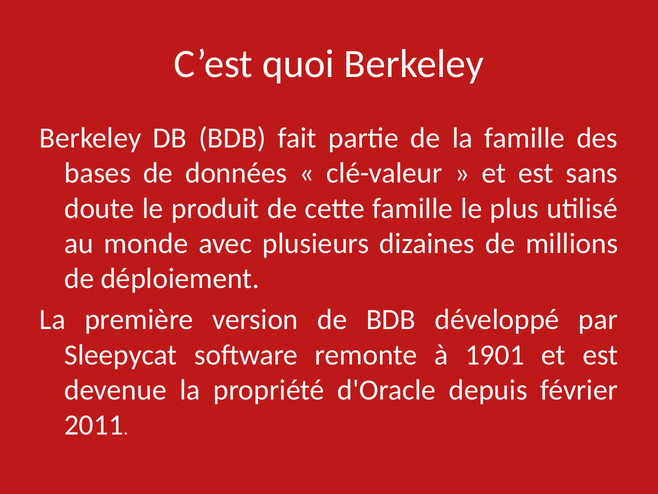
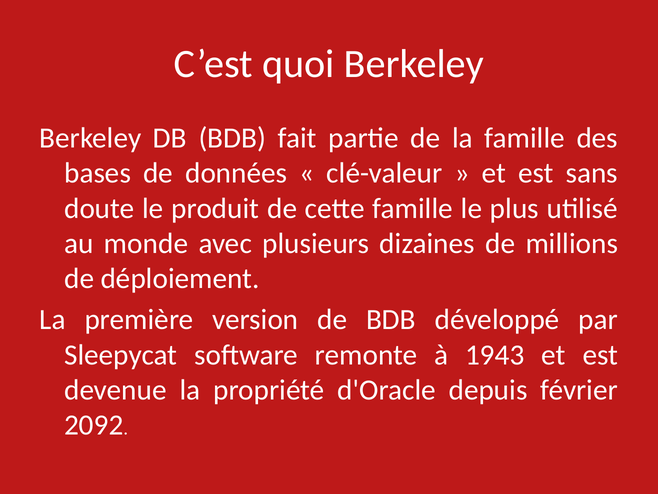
1901: 1901 -> 1943 (495, 355)
2011: 2011 -> 2092 (94, 425)
